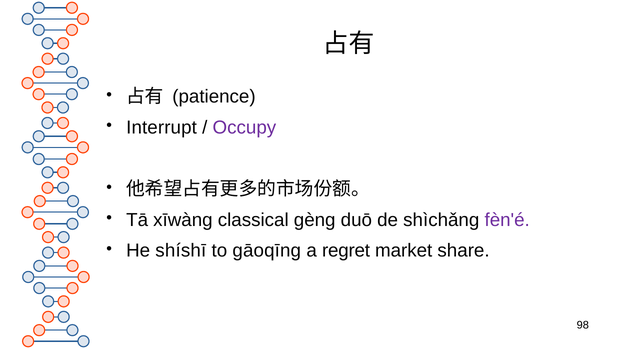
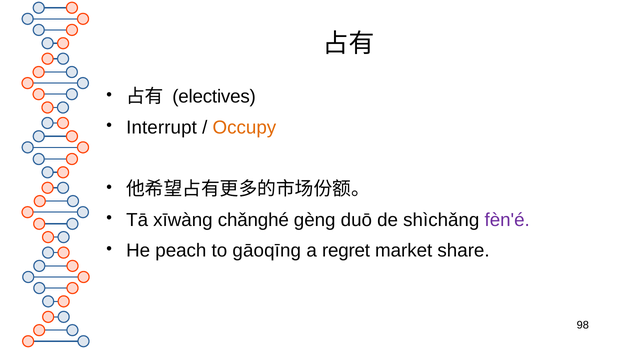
patience: patience -> electives (214, 97)
Occupy colour: purple -> orange (244, 127)
classical: classical -> chǎnghé (253, 220)
shíshī: shíshī -> peach (181, 251)
